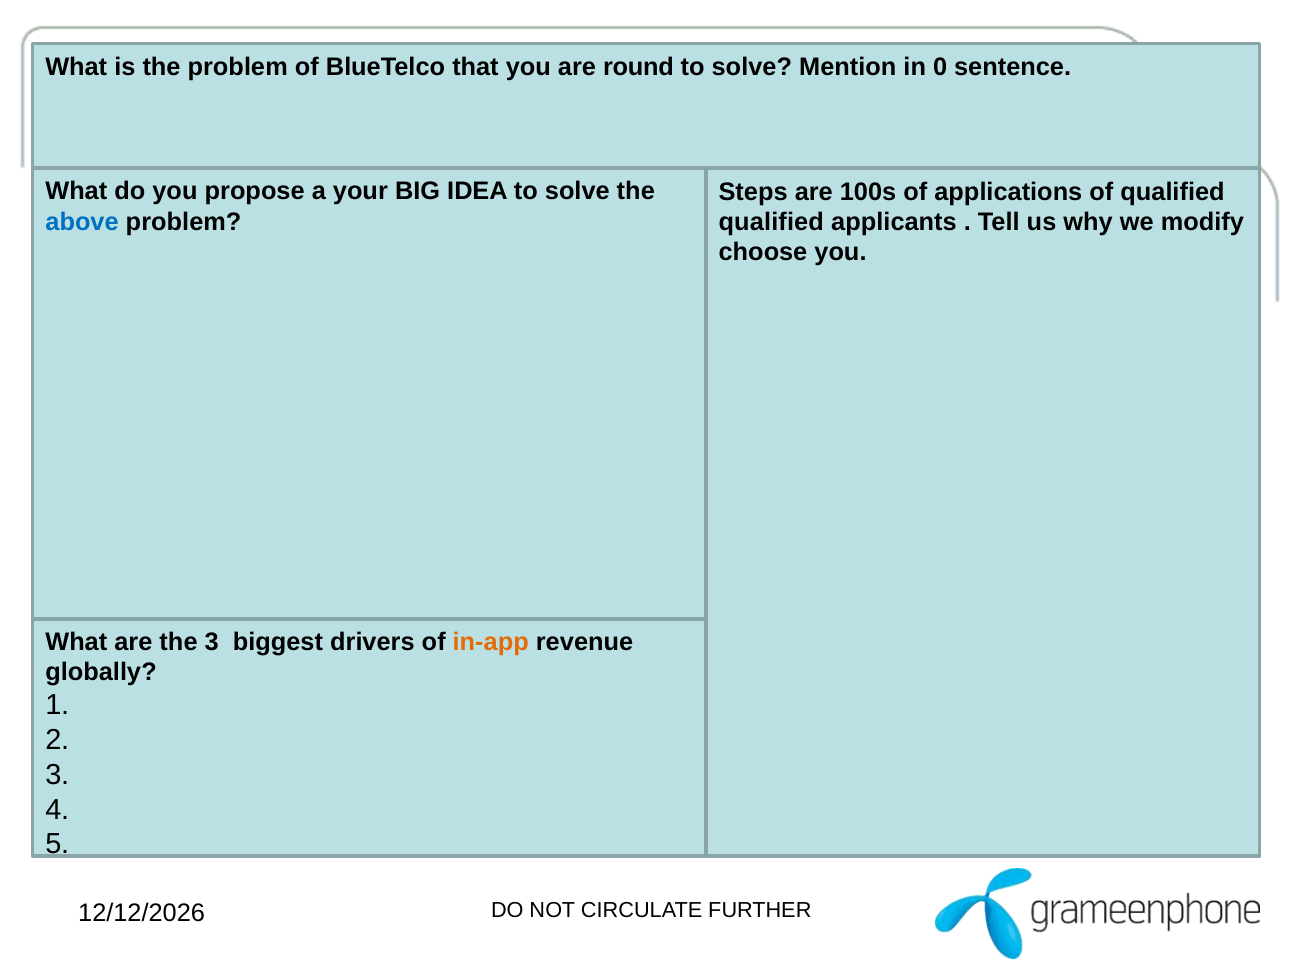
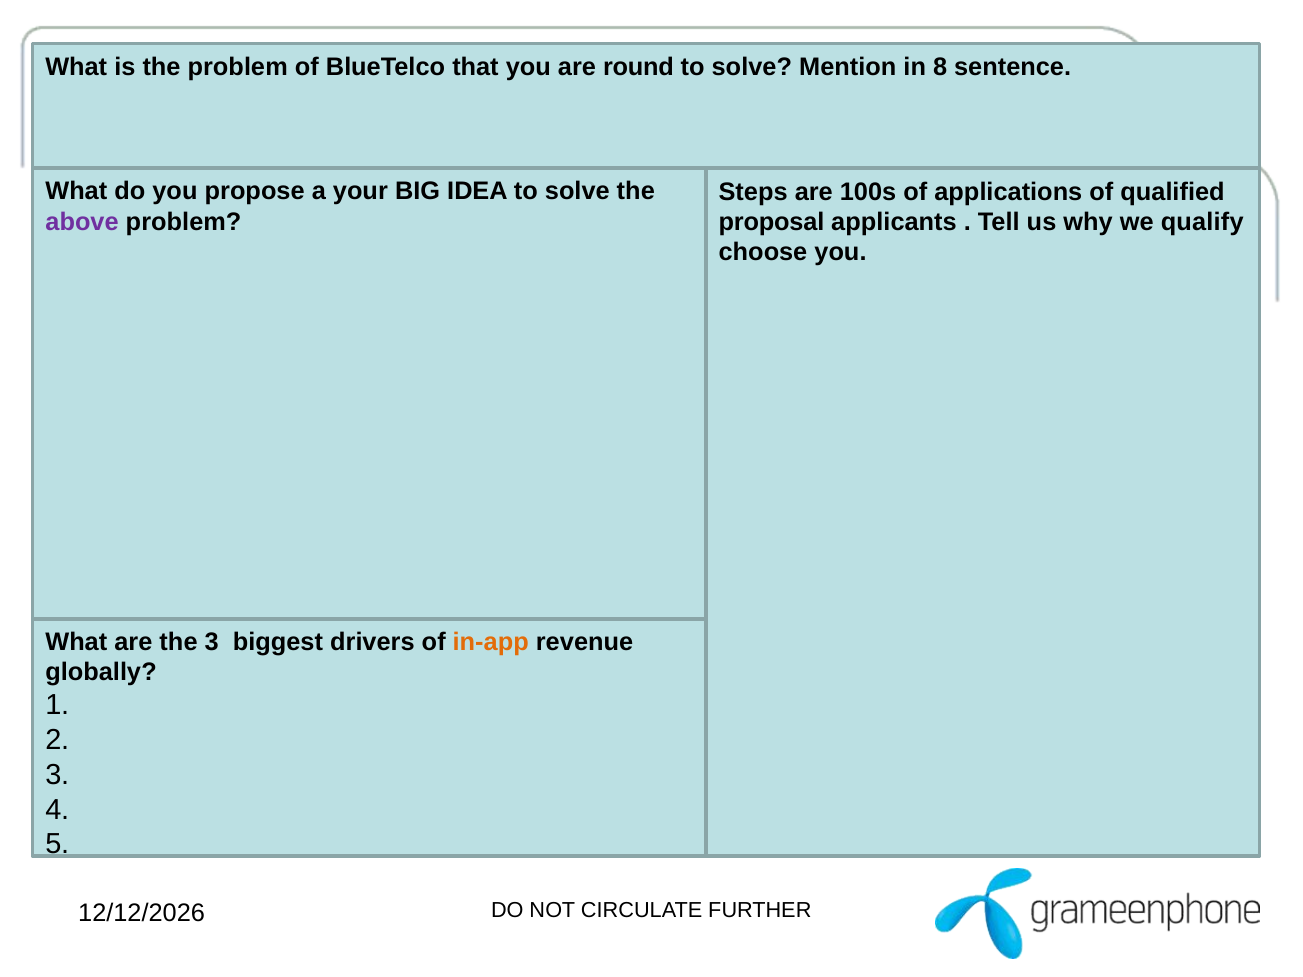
0: 0 -> 8 (940, 67)
above colour: blue -> purple (82, 222)
qualified: qualified -> proposal (771, 222)
modify: modify -> qualify (1202, 222)
